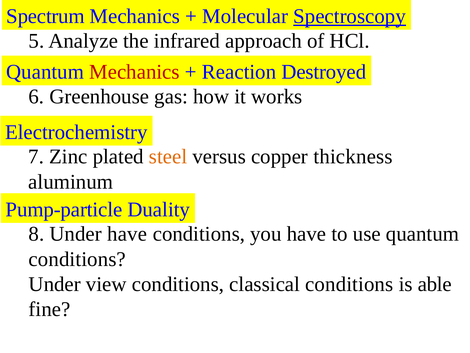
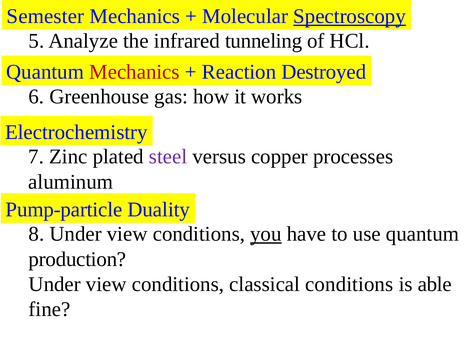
Spectrum: Spectrum -> Semester (45, 16)
approach: approach -> tunneling (264, 41)
steel colour: orange -> purple (168, 156)
thickness: thickness -> processes (353, 156)
8 Under have: have -> view (127, 234)
you underline: none -> present (266, 234)
conditions: conditions -> production (77, 259)
